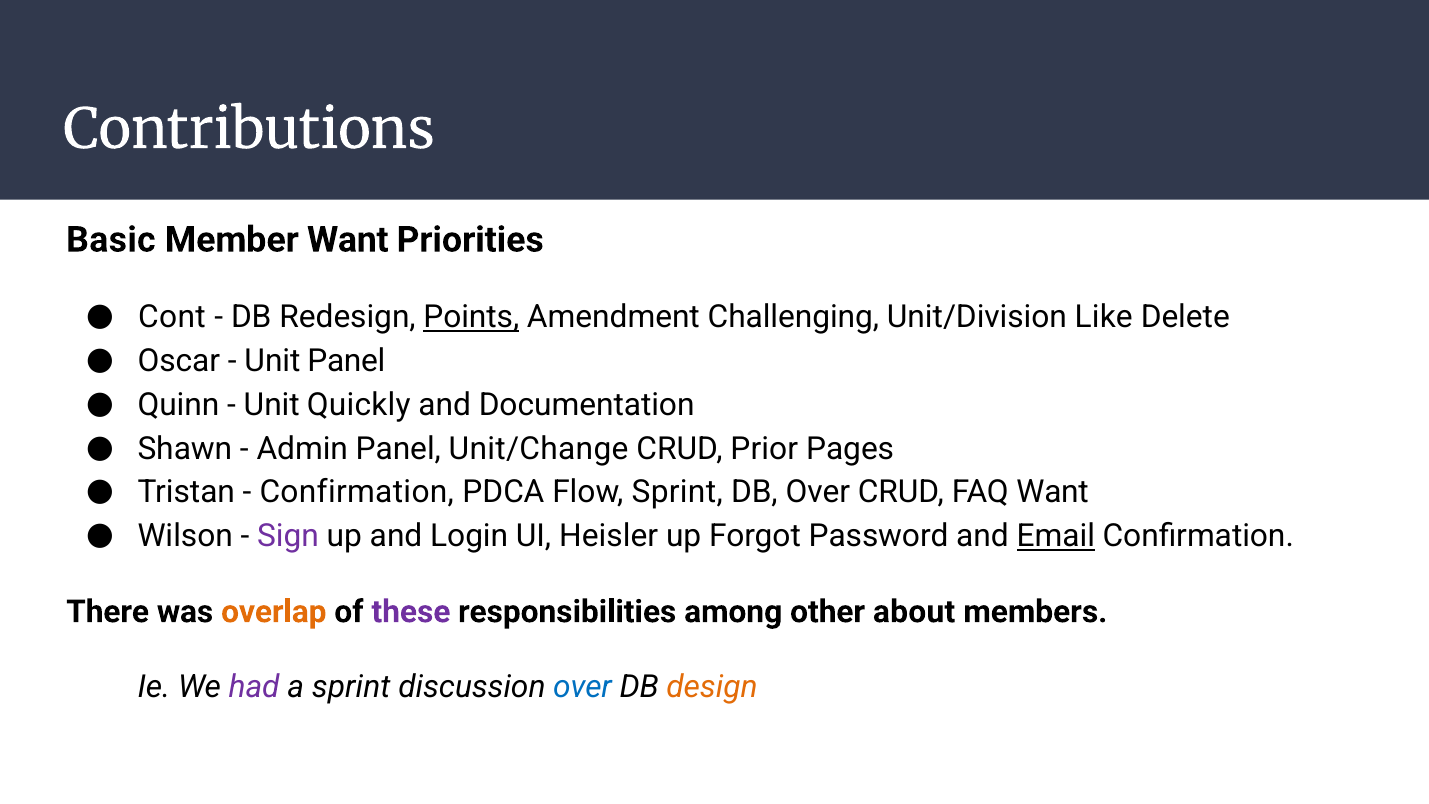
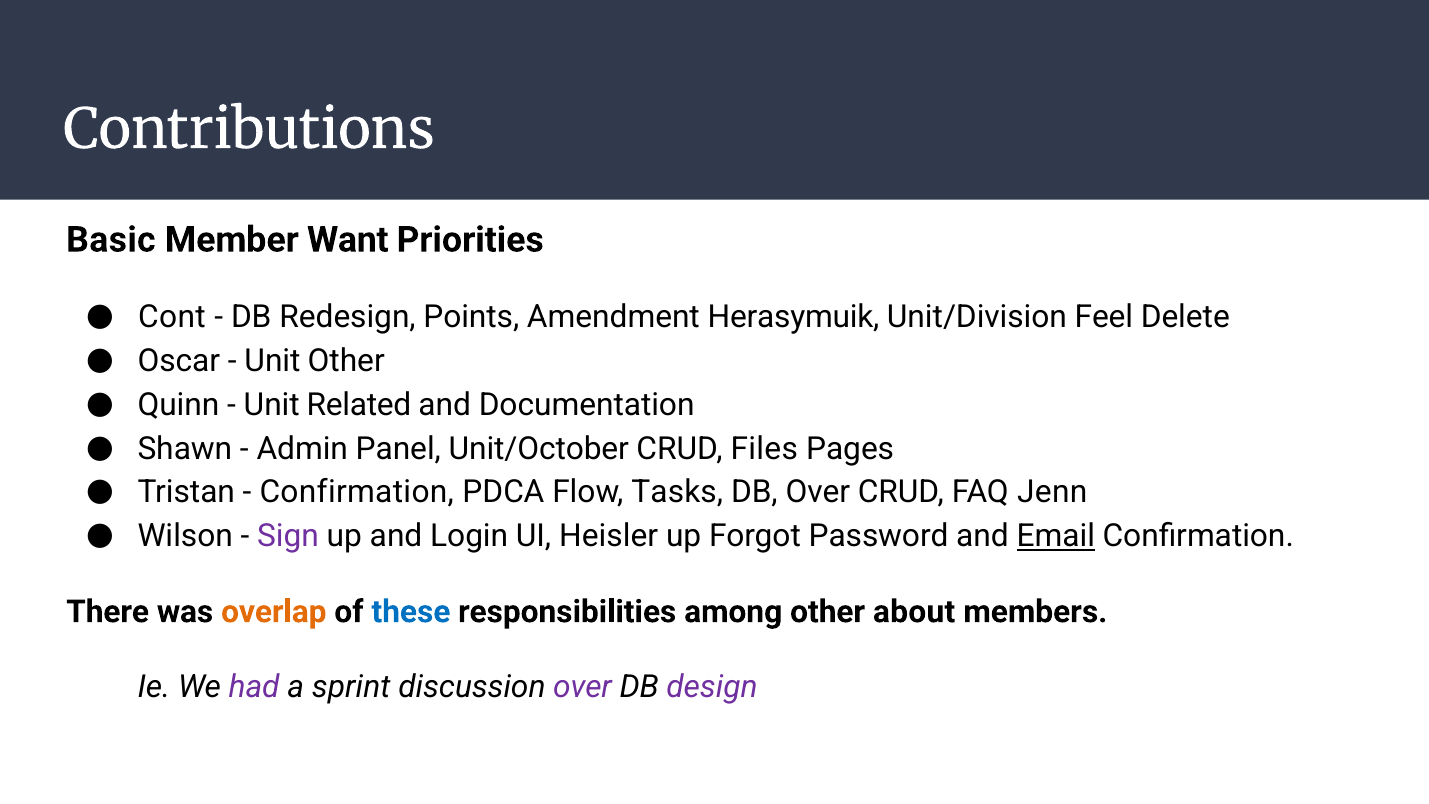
Points underline: present -> none (471, 317)
Challenging: Challenging -> Herasymuik (794, 317)
Like: Like -> Feel (1104, 317)
Unit Panel: Panel -> Other (346, 361)
Quickly: Quickly -> Related (359, 405)
Unit/Change: Unit/Change -> Unit/October (539, 449)
Prior: Prior -> Files (764, 449)
Flow Sprint: Sprint -> Tasks (677, 492)
FAQ Want: Want -> Jenn (1052, 492)
these colour: purple -> blue (411, 612)
over colour: blue -> purple (583, 687)
design colour: orange -> purple (712, 687)
